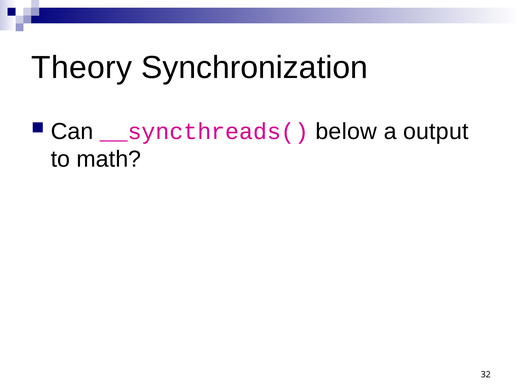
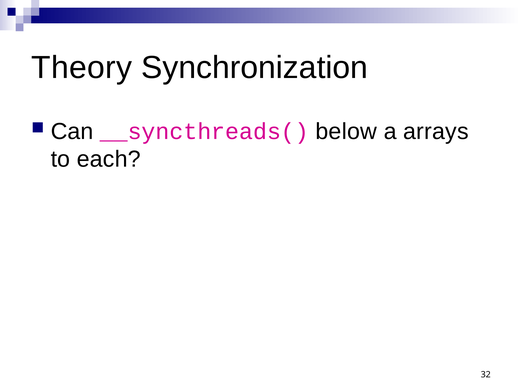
output: output -> arrays (436, 131)
math: math -> each (109, 159)
